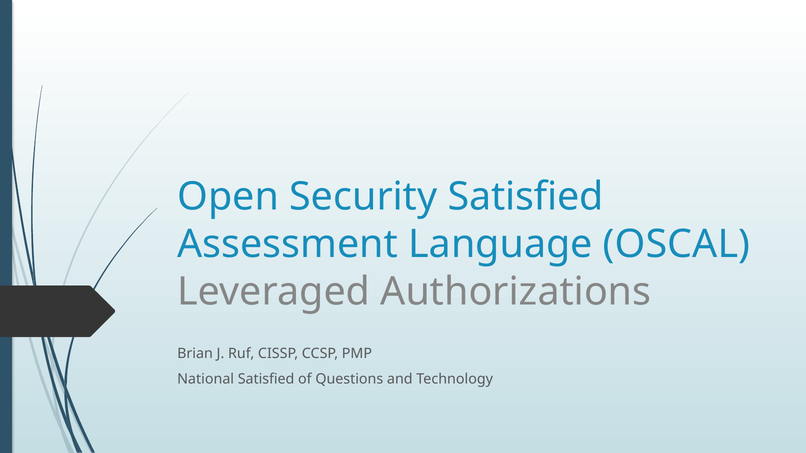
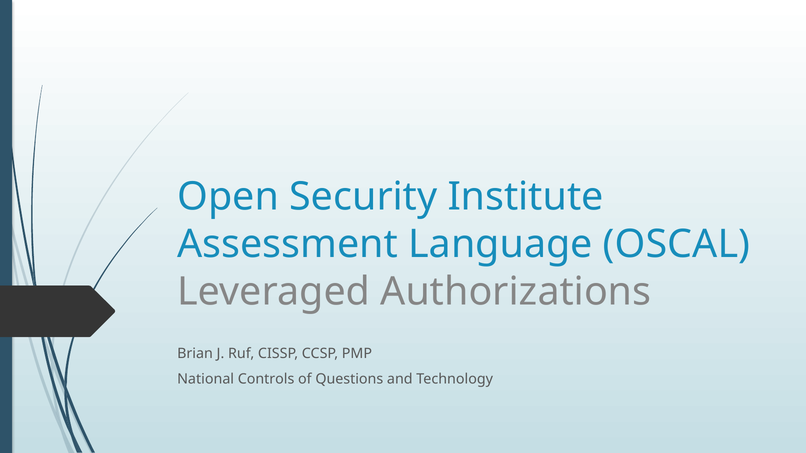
Security Satisfied: Satisfied -> Institute (526, 197)
National Satisfied: Satisfied -> Controls (266, 379)
